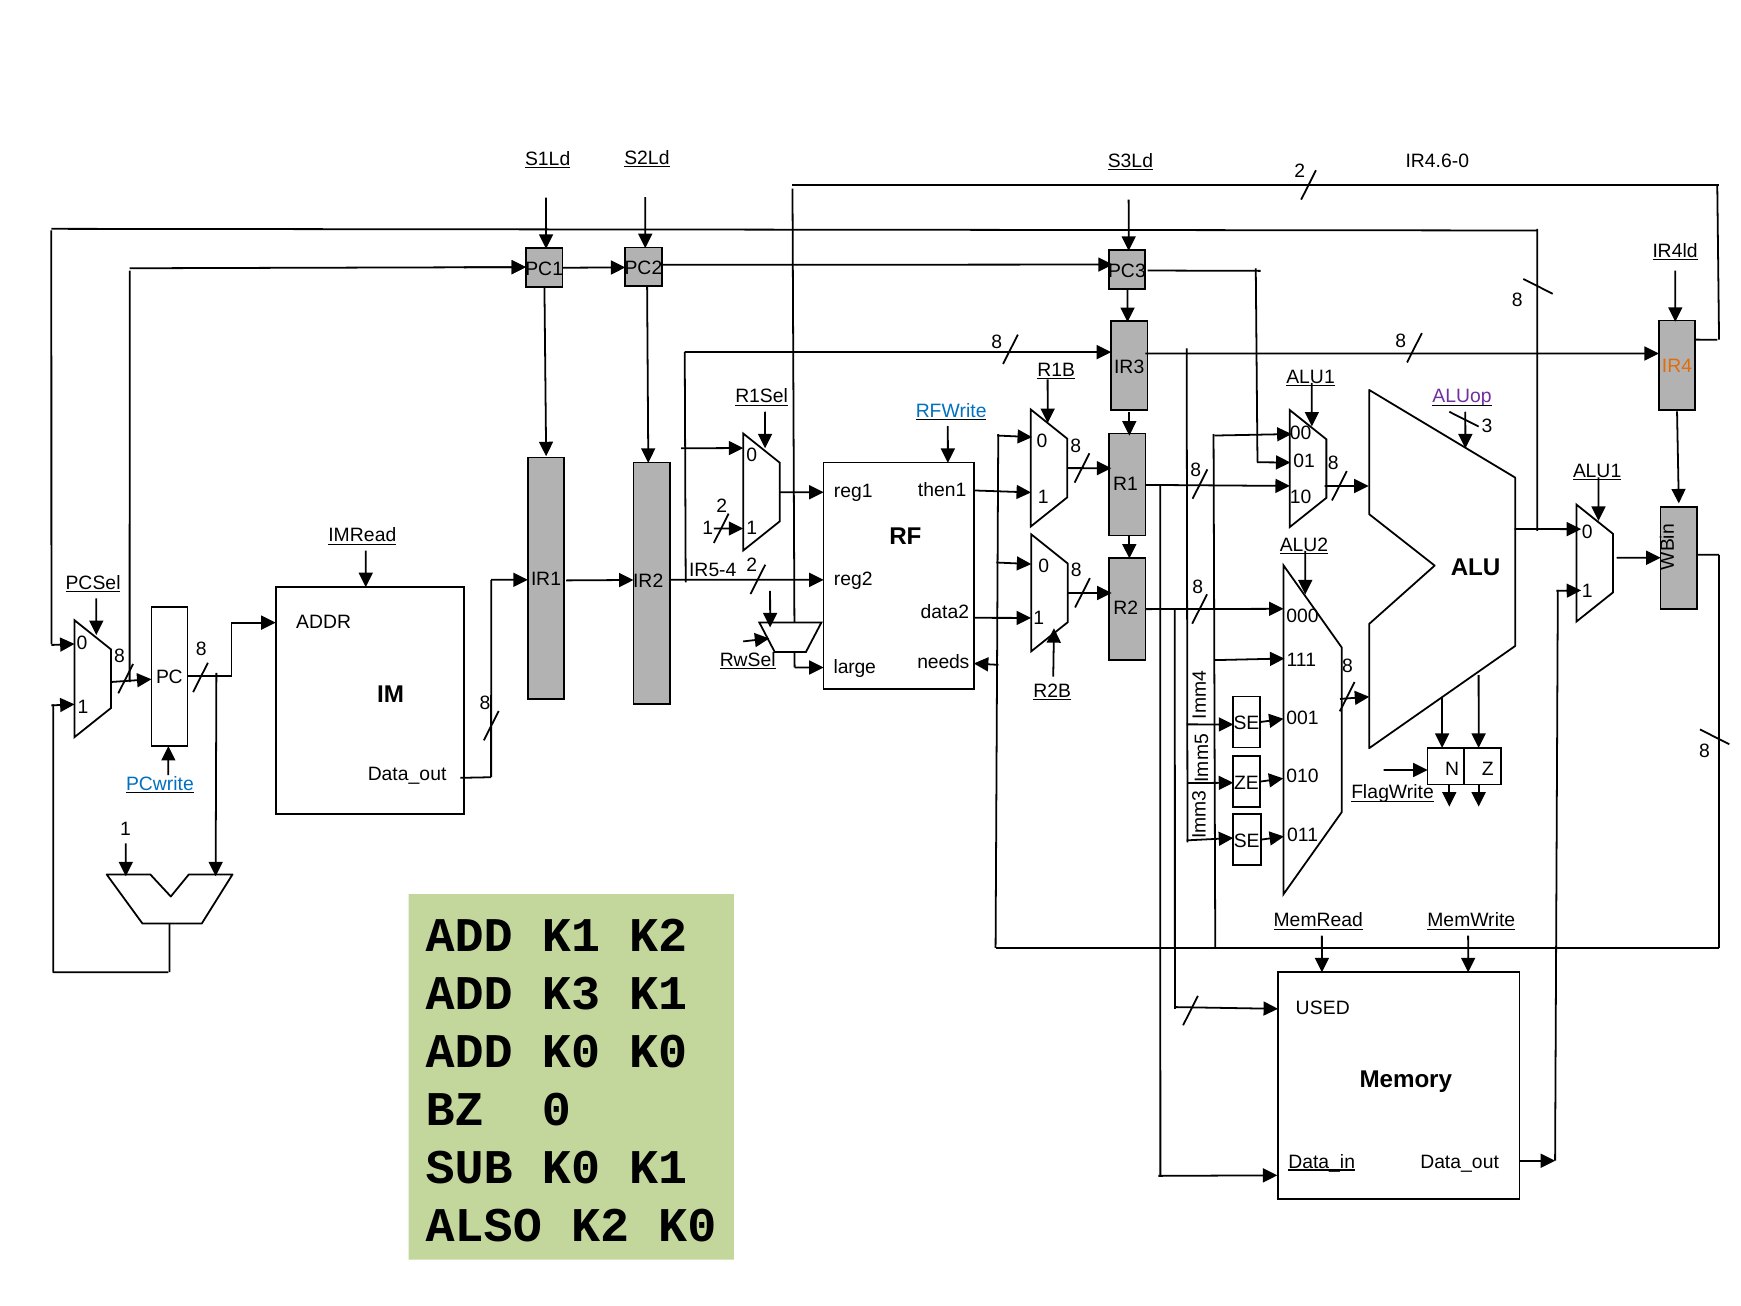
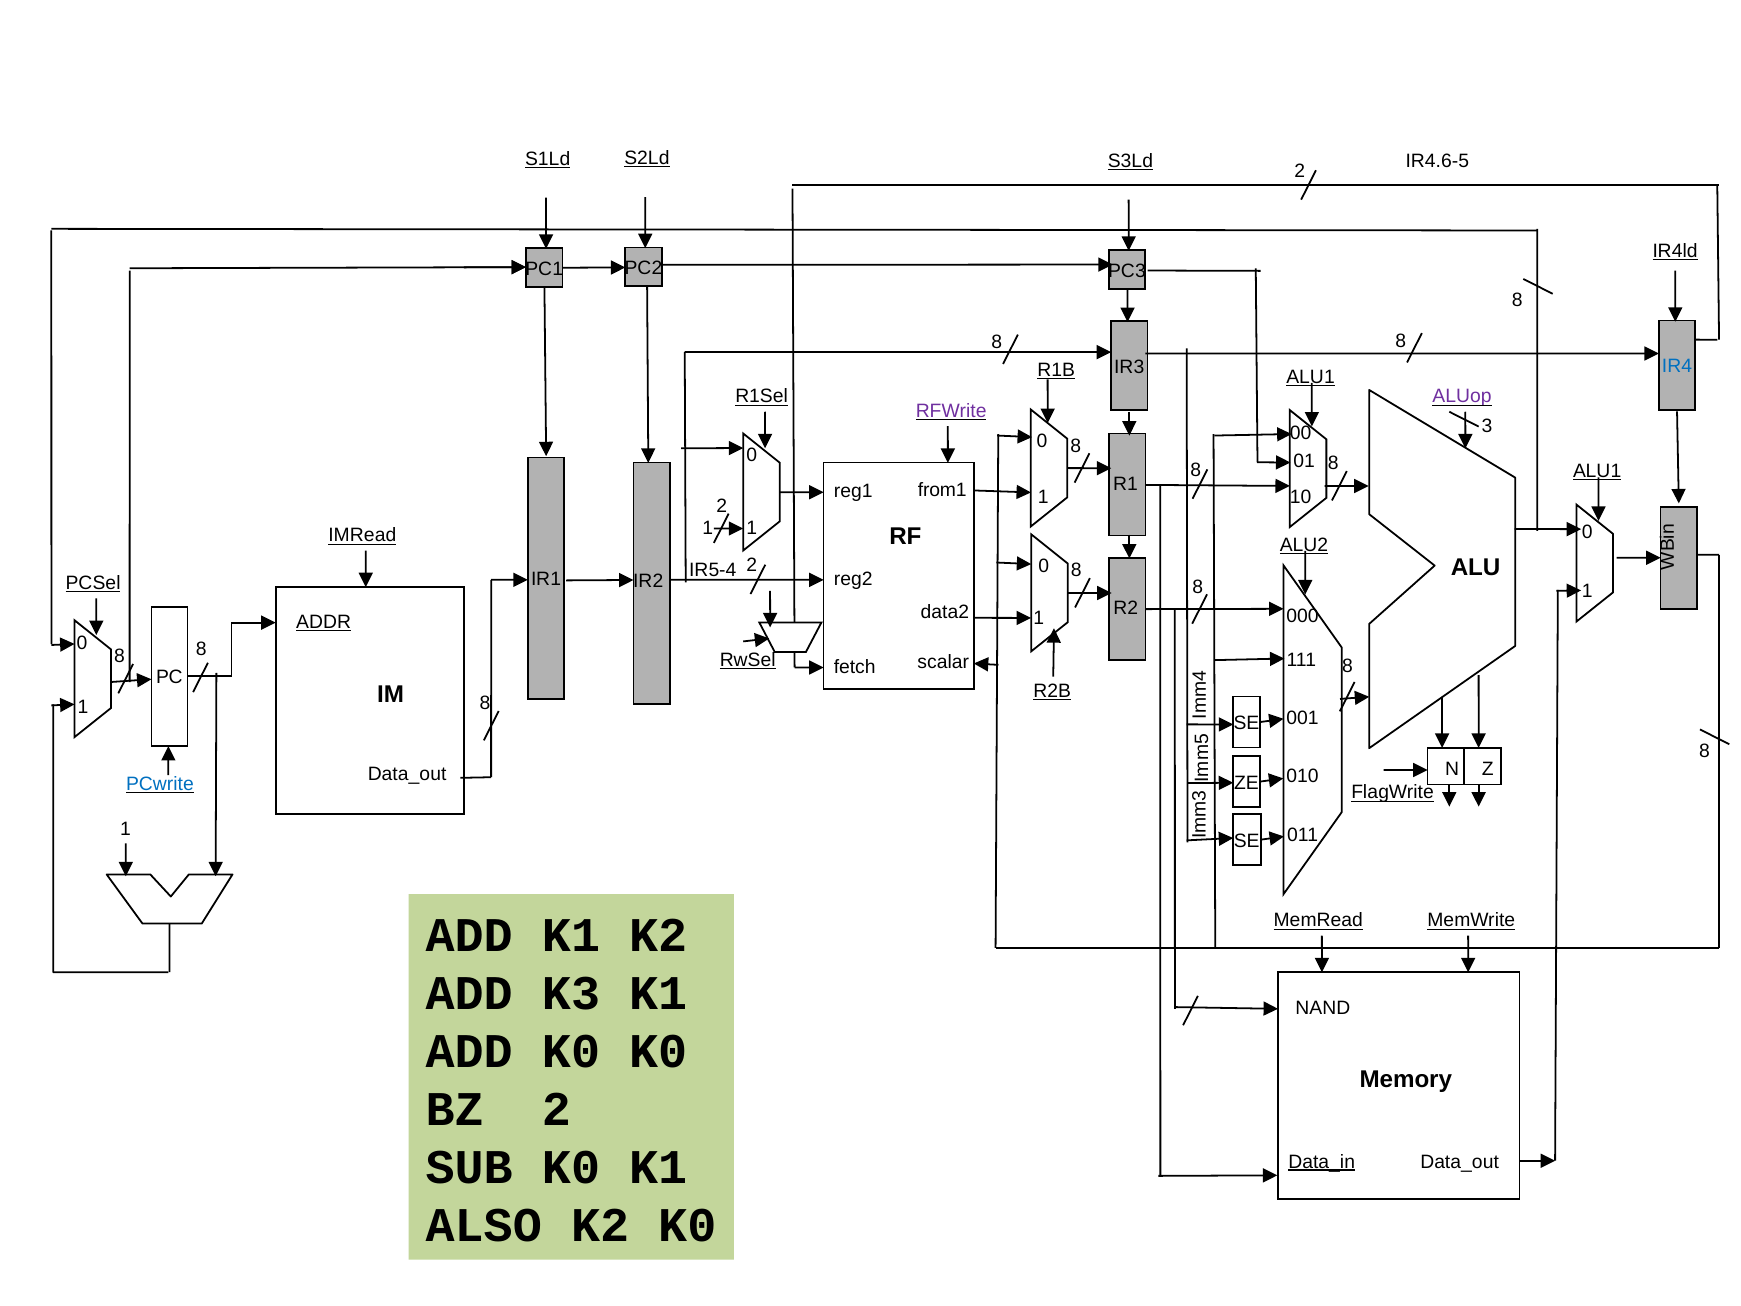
IR4.6-0: IR4.6-0 -> IR4.6-5 (1437, 161)
IR4 colour: orange -> blue (1677, 366)
RFWrite colour: blue -> purple (951, 411)
then1: then1 -> from1 (942, 490)
ADDR underline: none -> present (324, 622)
needs: needs -> scalar (943, 662)
large: large -> fetch (855, 667)
USED: USED -> NAND (1323, 1008)
BZ 0: 0 -> 2 (556, 1109)
